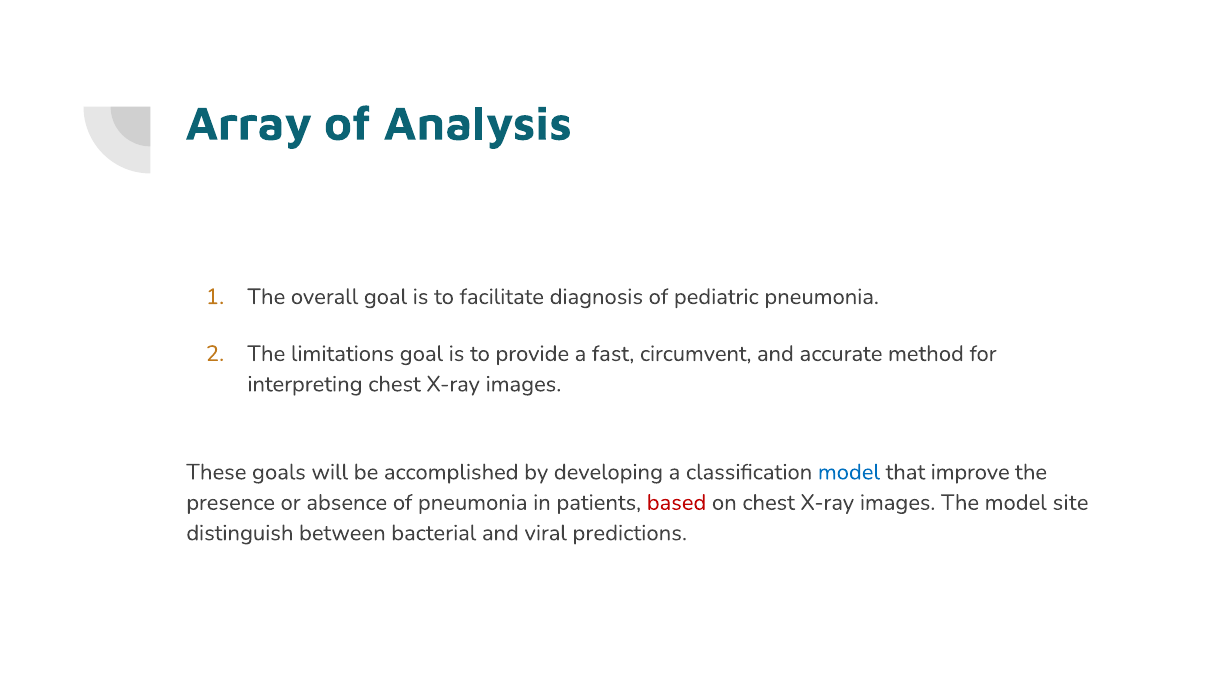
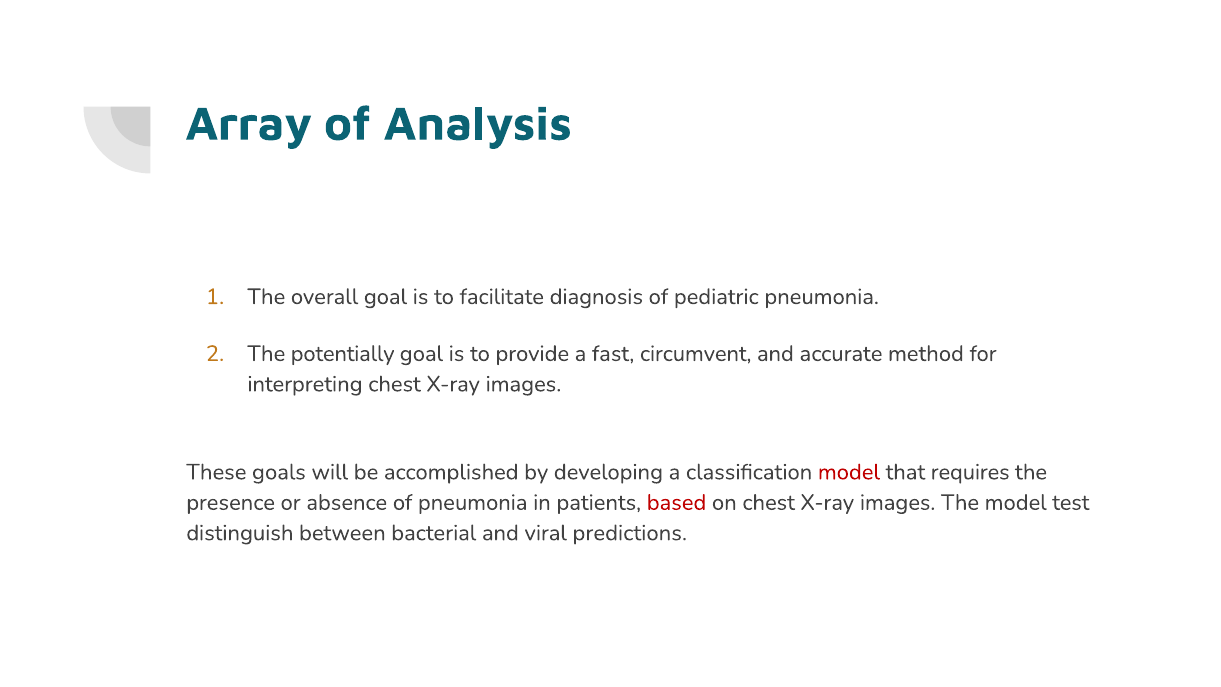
limitations: limitations -> potentially (343, 354)
model colour: blue -> red (849, 472)
improve: improve -> requires (970, 472)
site: site -> test (1071, 502)
